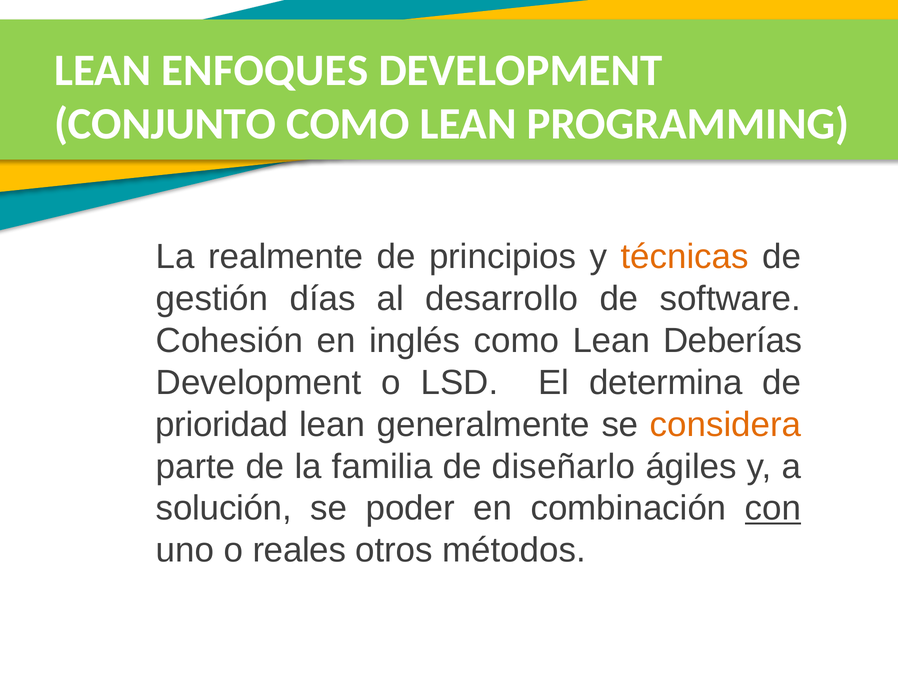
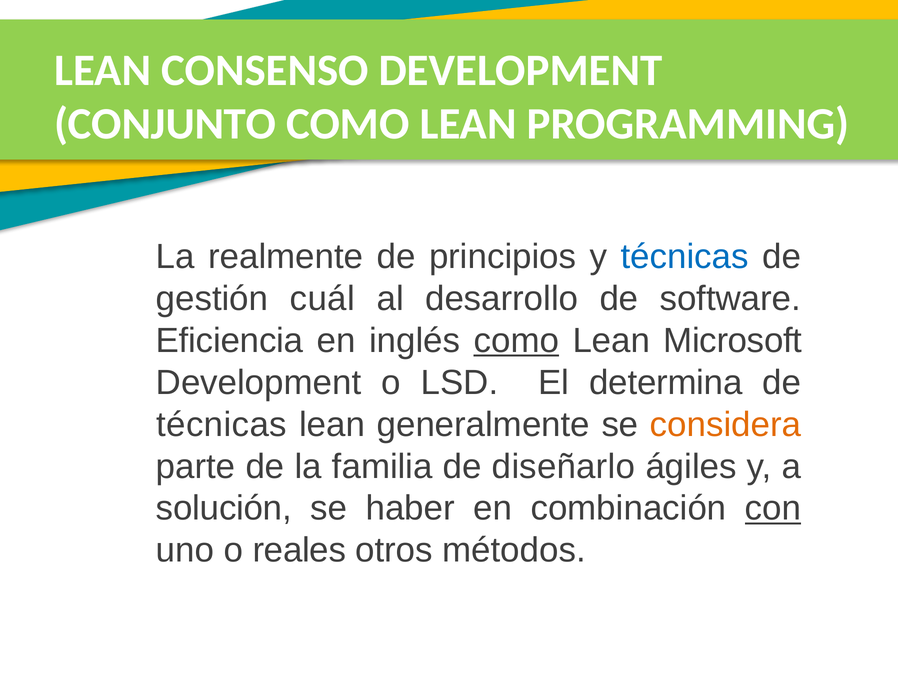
ENFOQUES: ENFOQUES -> CONSENSO (265, 70)
técnicas colour: orange -> blue (685, 256)
días: días -> cuál (322, 298)
Cohesión: Cohesión -> Eficiencia (230, 340)
como underline: none -> present (516, 340)
Deberías: Deberías -> Microsoft (733, 340)
prioridad: prioridad -> técnicas (222, 424)
poder: poder -> haber (410, 508)
